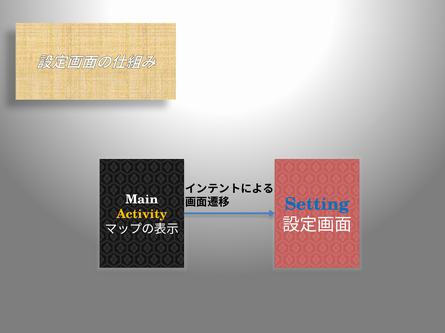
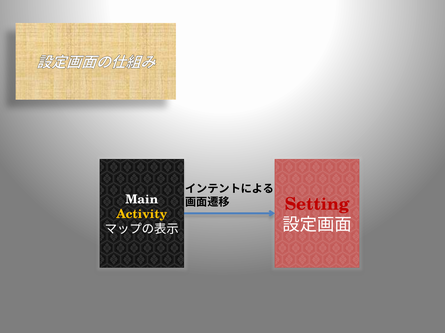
Setting colour: blue -> red (317, 205)
